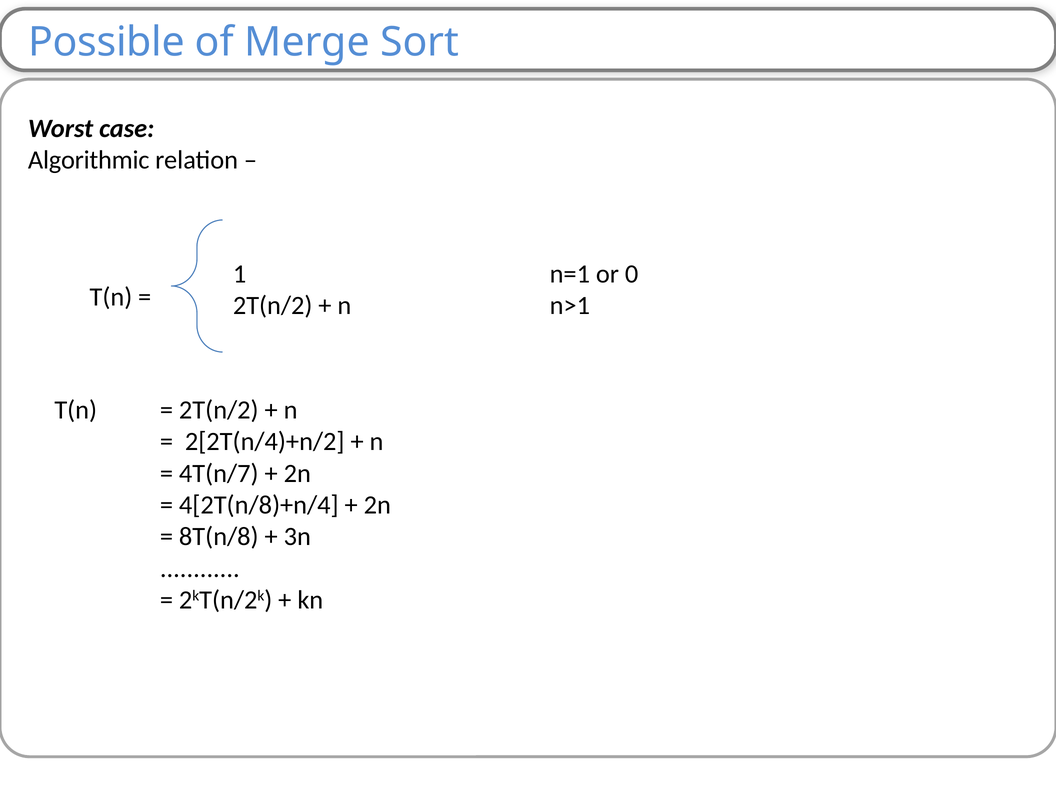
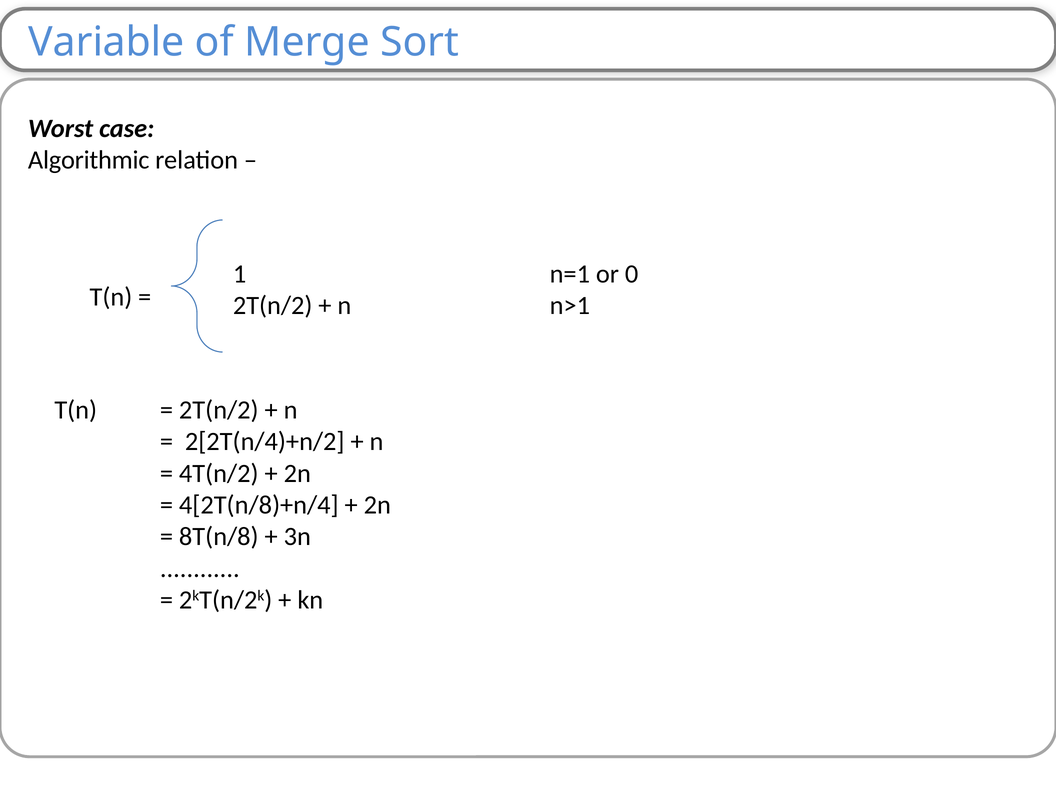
Possible: Possible -> Variable (106, 42)
4T(n/7: 4T(n/7 -> 4T(n/2 (219, 473)
